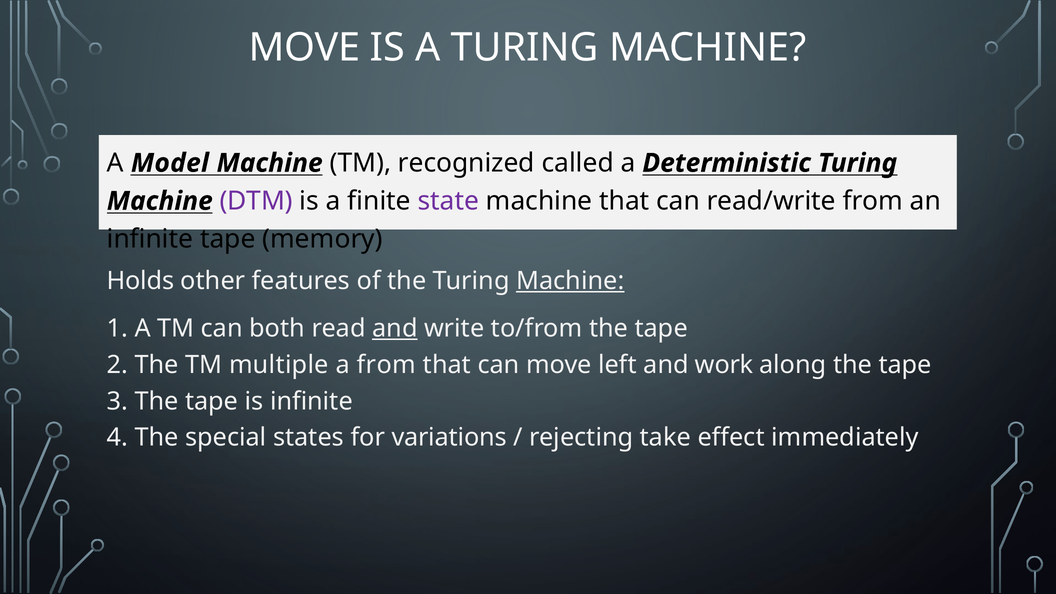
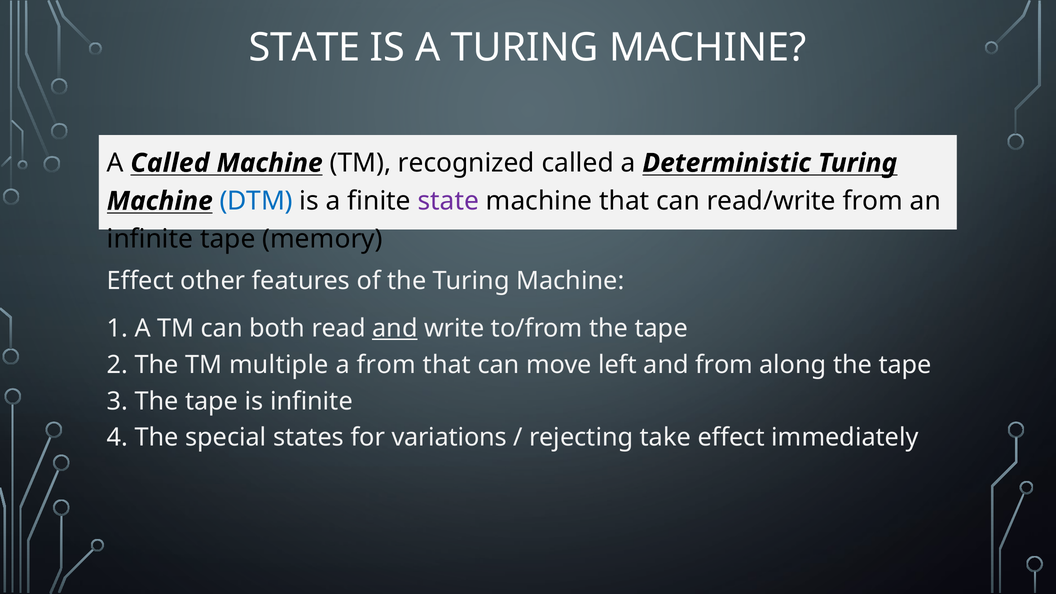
MOVE: MOVE -> STATE (305, 48)
A Model: Model -> Called (170, 163)
DTM colour: purple -> blue (256, 201)
Holds: Holds -> Effect (140, 281)
Machine underline: present -> none (570, 281)
and work: work -> from (724, 365)
